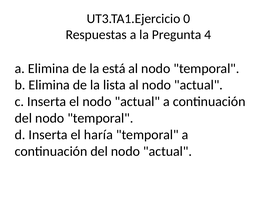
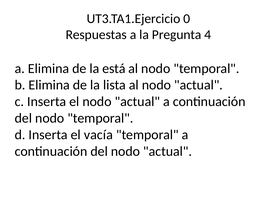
haría: haría -> vacía (98, 135)
